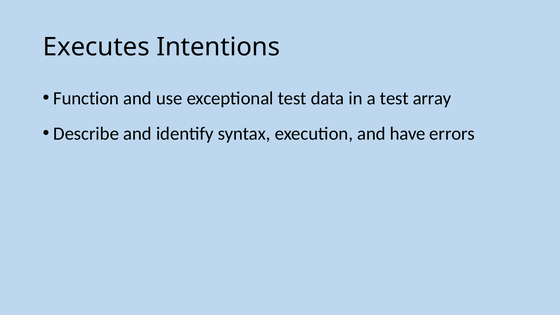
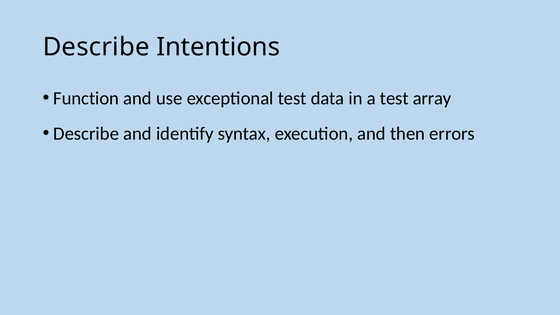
Executes: Executes -> Describe (96, 47)
have: have -> then (408, 134)
